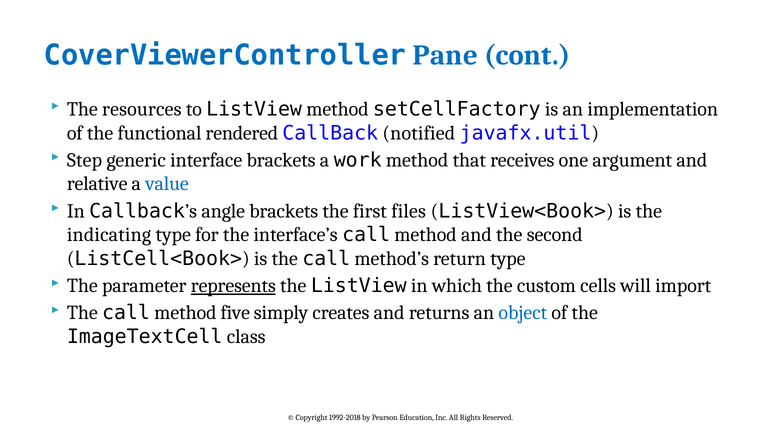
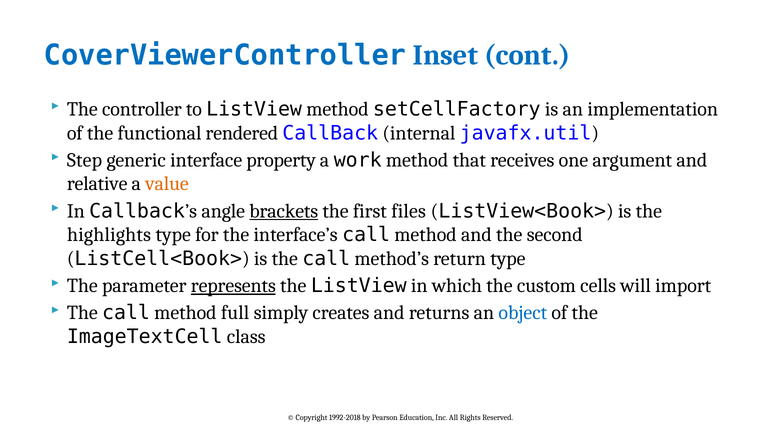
Pane: Pane -> Inset (445, 55)
resources: resources -> controller (142, 109)
notified: notified -> internal (419, 133)
interface brackets: brackets -> property (281, 160)
value colour: blue -> orange (167, 184)
brackets underline: none -> present (284, 211)
indicating: indicating -> highlights (109, 235)
five: five -> full (235, 313)
